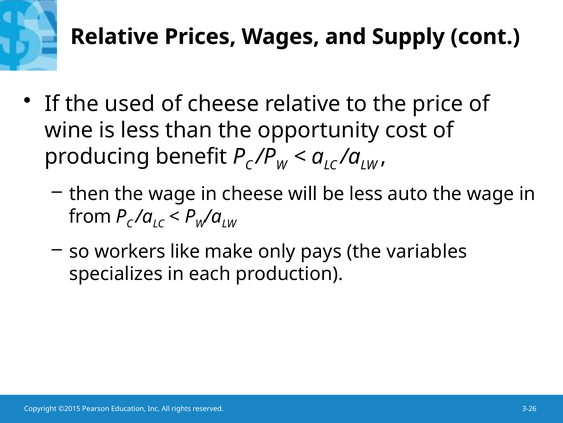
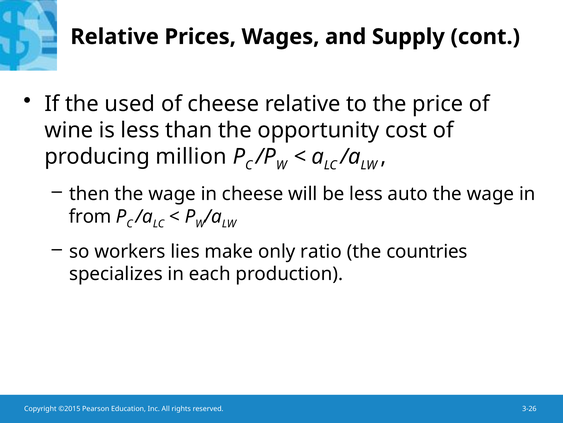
benefit: benefit -> million (191, 156)
like: like -> lies (185, 251)
pays: pays -> ratio (321, 251)
variables: variables -> countries (427, 251)
